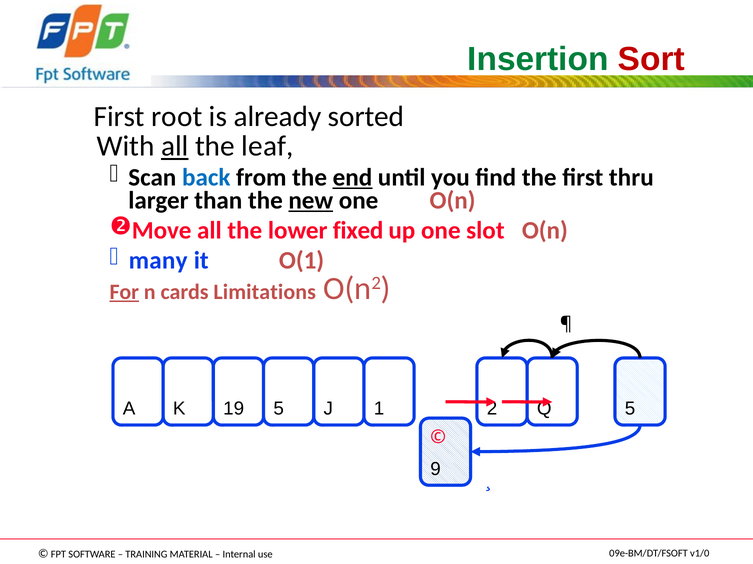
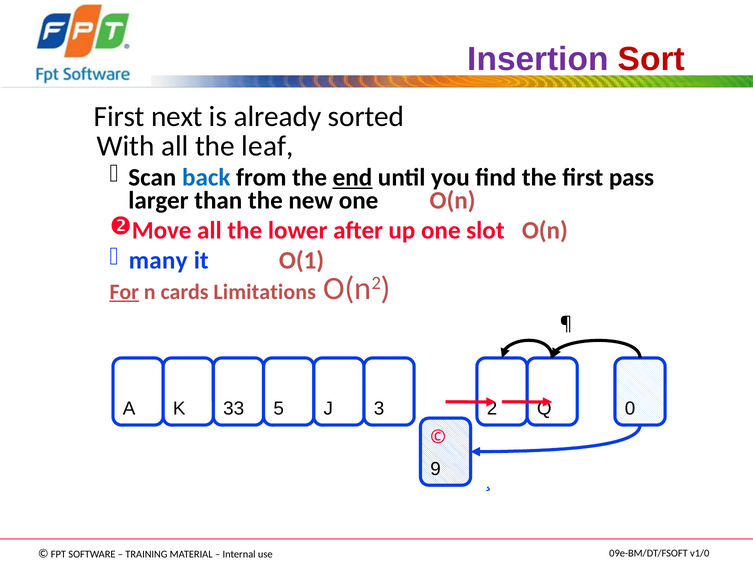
Insertion colour: green -> purple (538, 59)
root: root -> next (177, 117)
all underline: present -> none (175, 147)
thru: thru -> pass (632, 178)
new underline: present -> none (311, 201)
fixed: fixed -> after (358, 231)
19: 19 -> 33 (234, 409)
1: 1 -> 3 (379, 409)
5: 5 -> 0 (630, 409)
